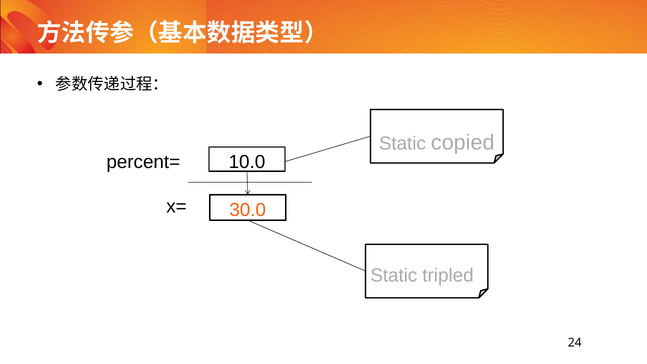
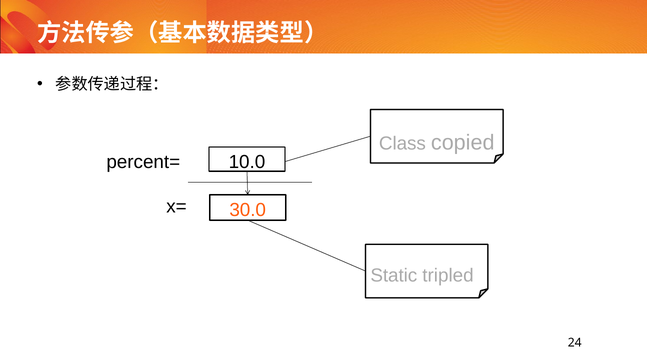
Static: Static -> Class (402, 143)
